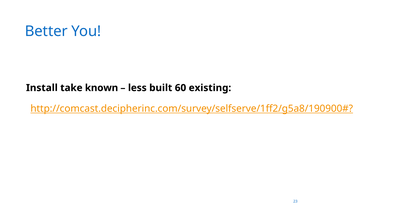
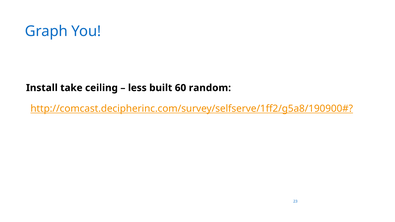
Better: Better -> Graph (46, 31)
known: known -> ceiling (101, 88)
existing: existing -> random (210, 88)
